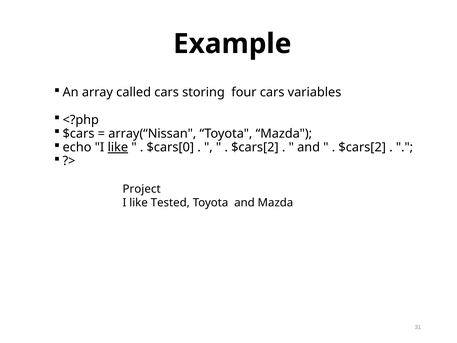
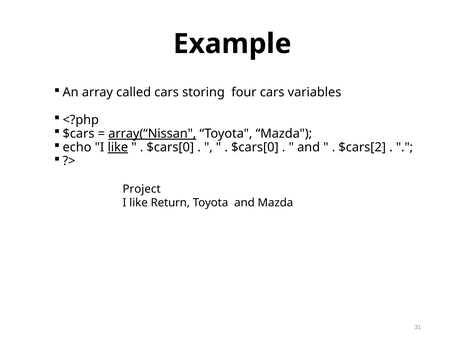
array(“Nissan underline: none -> present (152, 134)
$cars[2: $cars[2 -> $cars[0 (255, 147)
Tested: Tested -> Return (170, 203)
